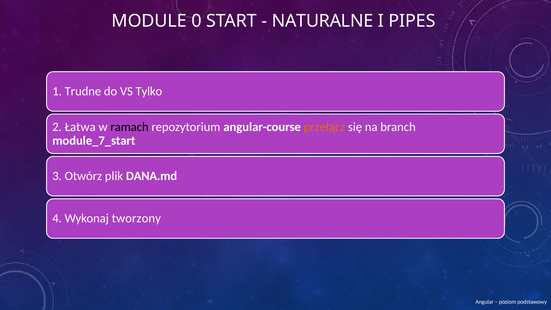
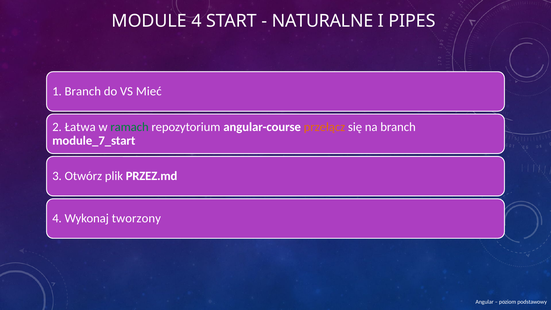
MODULE 0: 0 -> 4 (196, 21)
1 Trudne: Trudne -> Branch (83, 91)
Tylko: Tylko -> Mieć (149, 91)
ramach colour: black -> green (130, 127)
DANA.md: DANA.md -> PRZEZ.md (152, 176)
